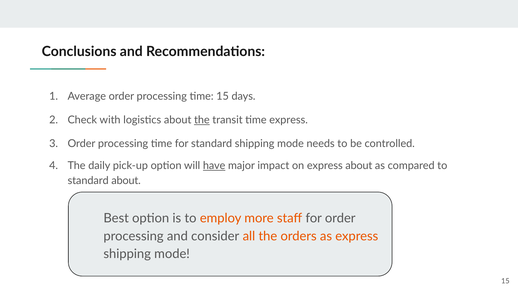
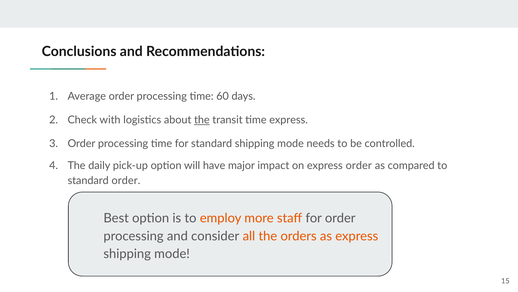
time 15: 15 -> 60 (223, 96)
have underline: present -> none (214, 165)
express about: about -> order (359, 165)
standard about: about -> order (126, 180)
